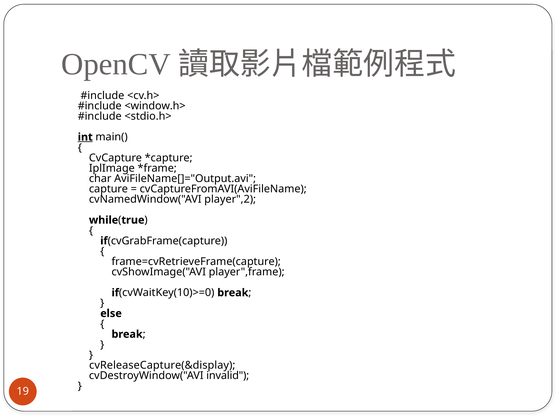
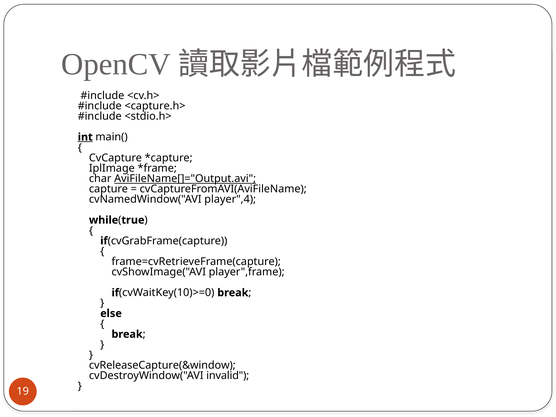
<window.h>: <window.h> -> <capture.h> (155, 106)
AviFileName[]="Output.avi underline: none -> present (185, 179)
player",2: player",2 -> player",4 (230, 199)
cvReleaseCapture(&display: cvReleaseCapture(&display -> cvReleaseCapture(&window (162, 365)
